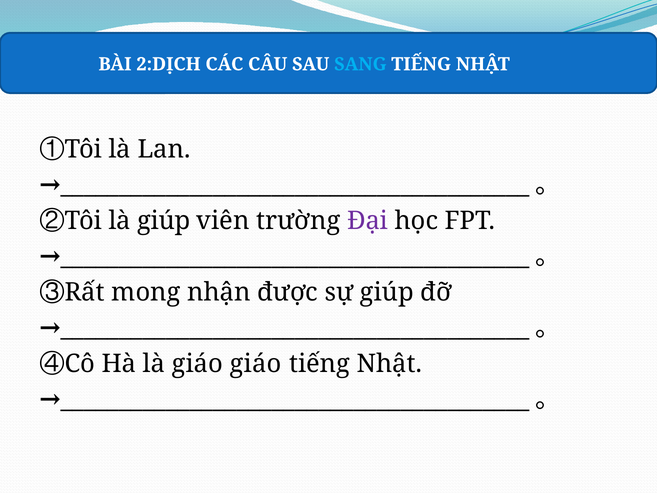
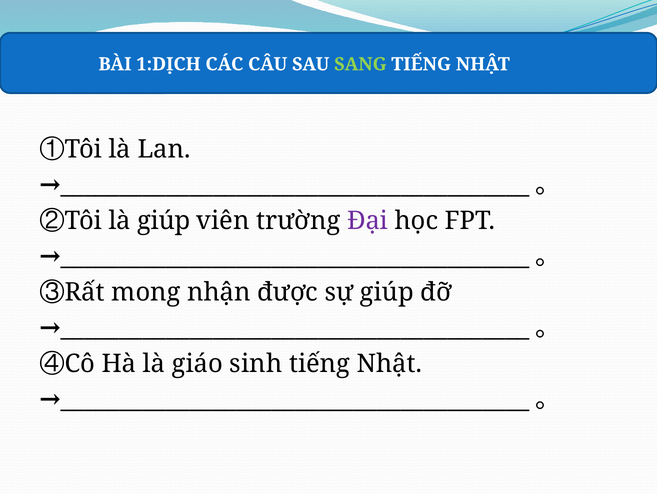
2:DỊCH: 2:DỊCH -> 1:DỊCH (168, 64)
SANG colour: light blue -> light green (360, 64)
giáo giáo: giáo -> sinh (256, 363)
